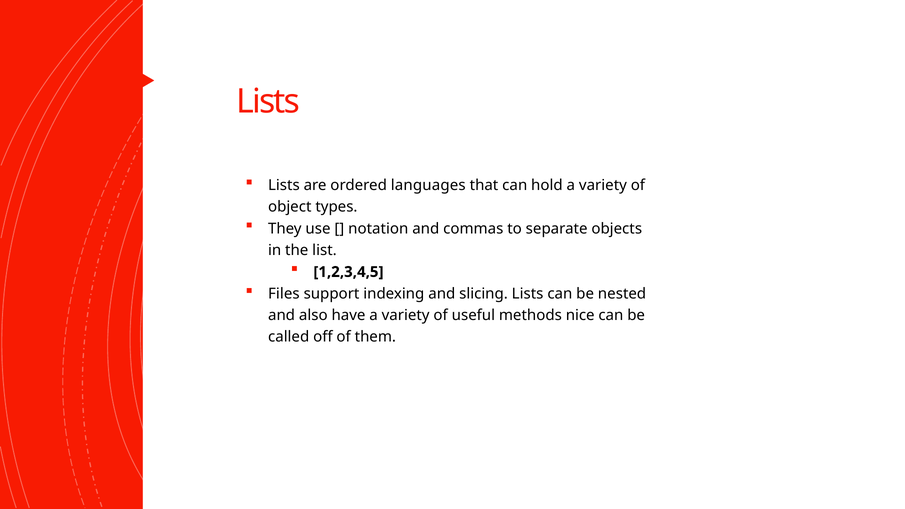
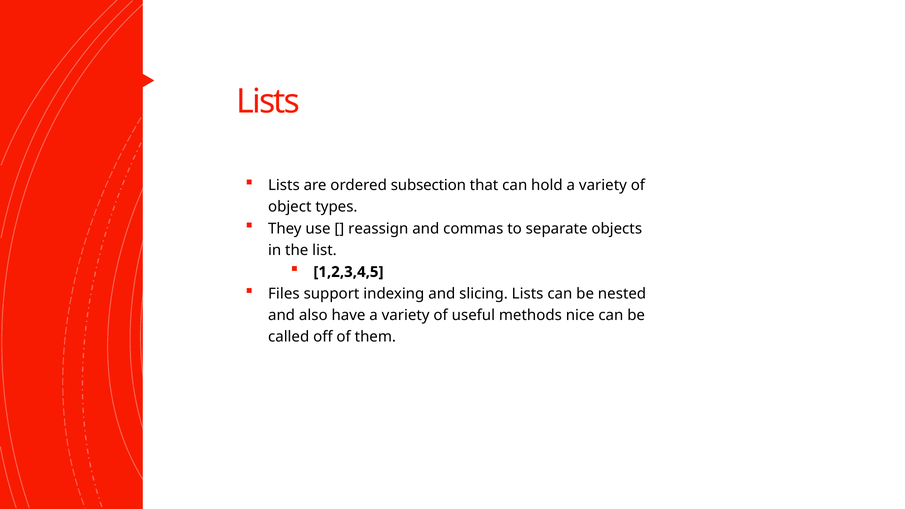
languages: languages -> subsection (428, 185)
notation: notation -> reassign (378, 229)
